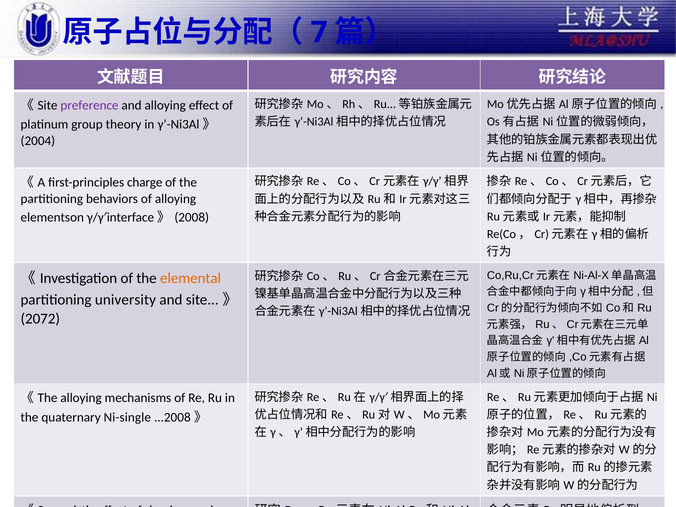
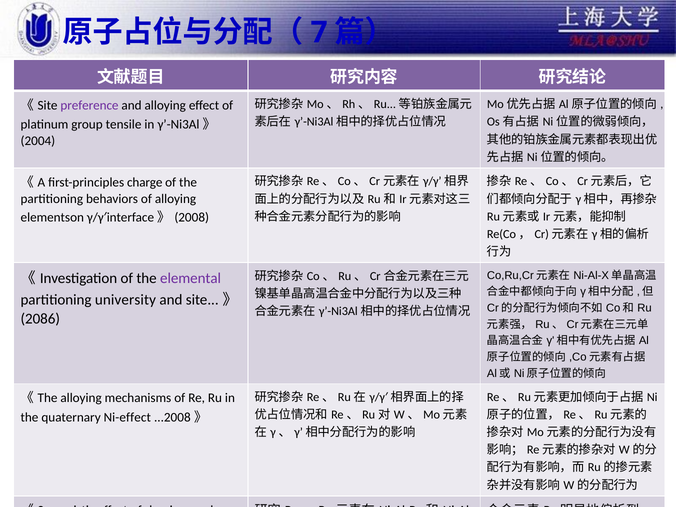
theory: theory -> tensile (124, 124)
elemental colour: orange -> purple (191, 278)
2072: 2072 -> 2086 (40, 319)
Ni-single: Ni-single -> Ni-effect (127, 417)
